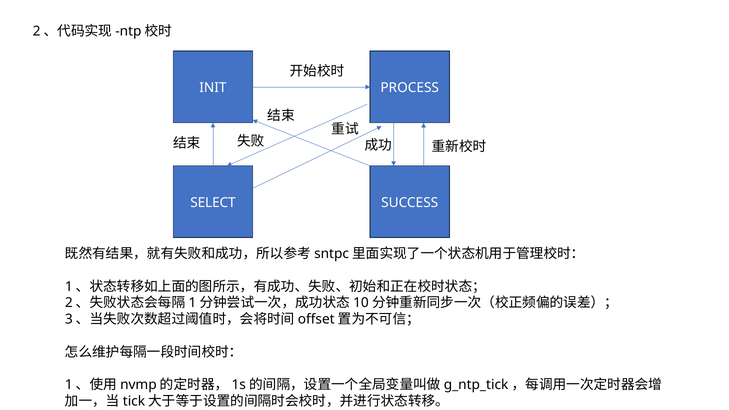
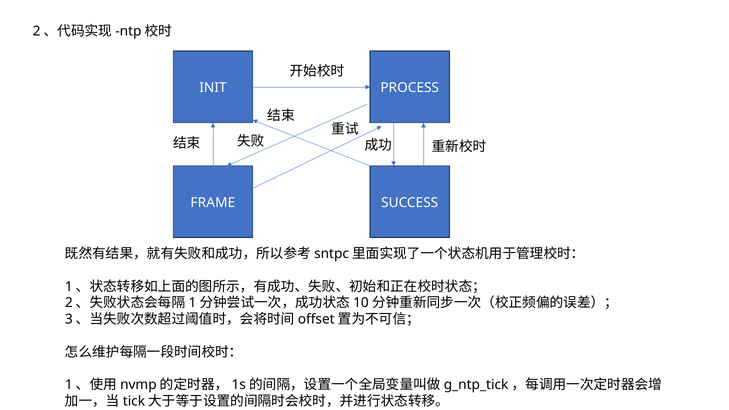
SELECT: SELECT -> FRAME (213, 203)
